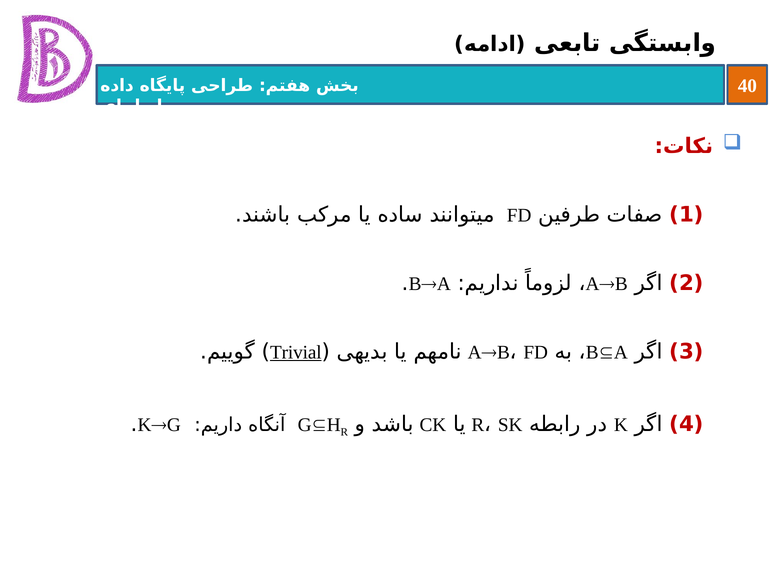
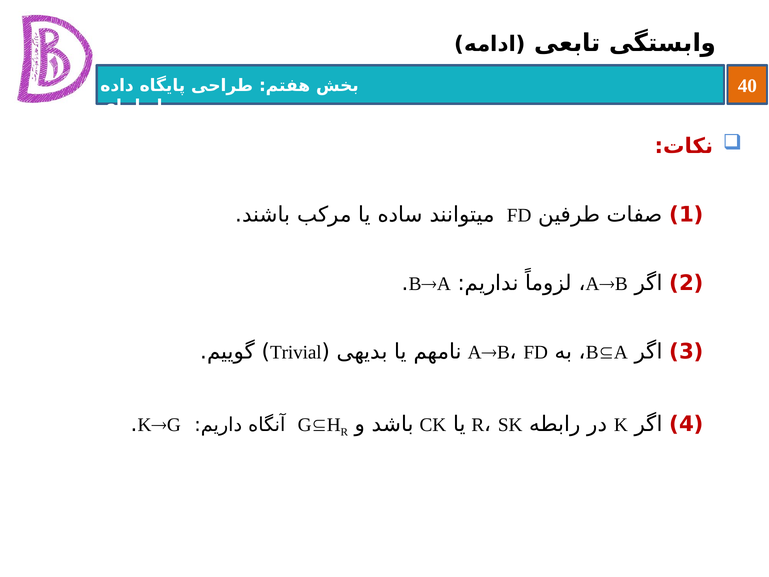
Trivial underline: present -> none (296, 352)
